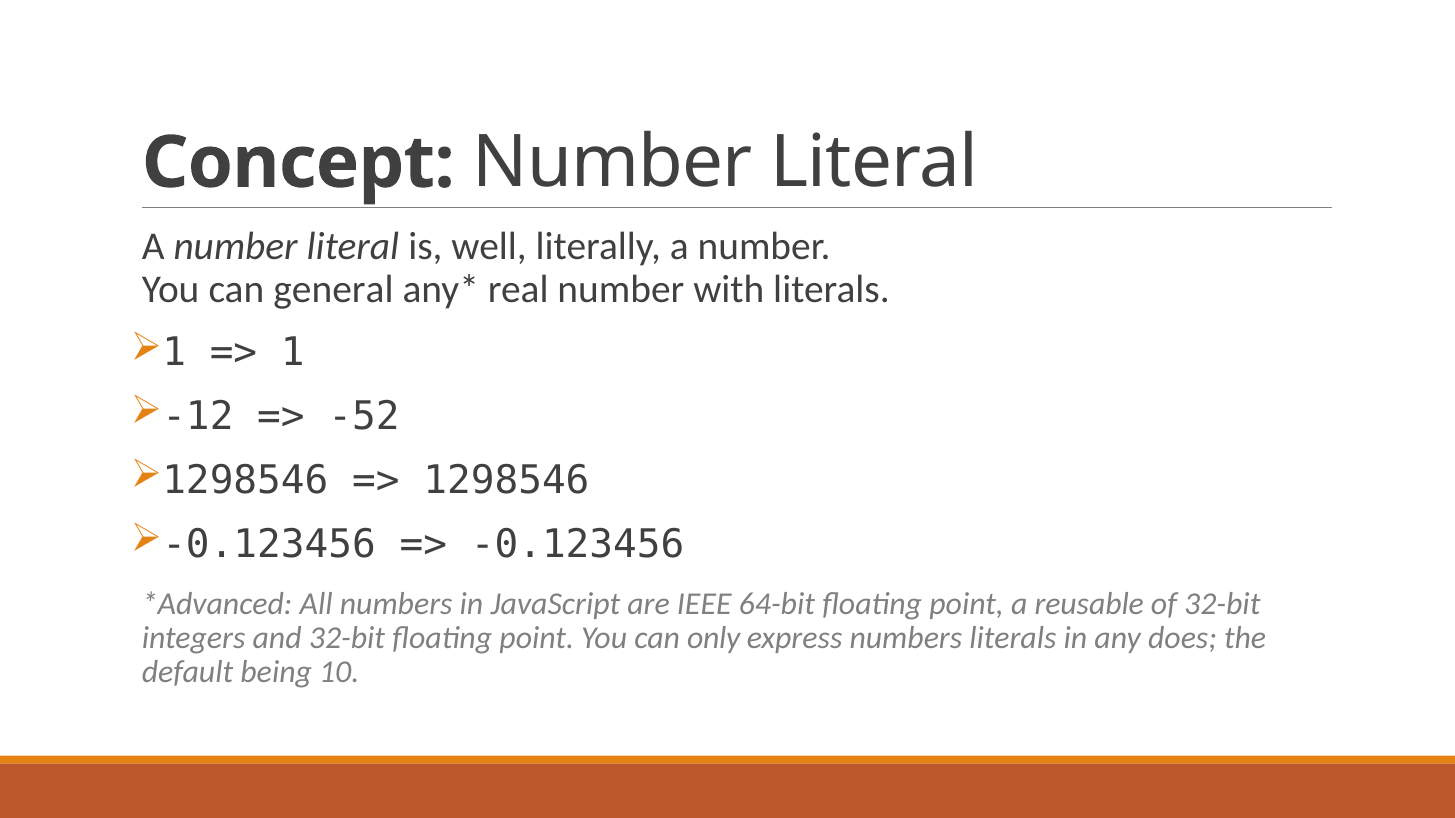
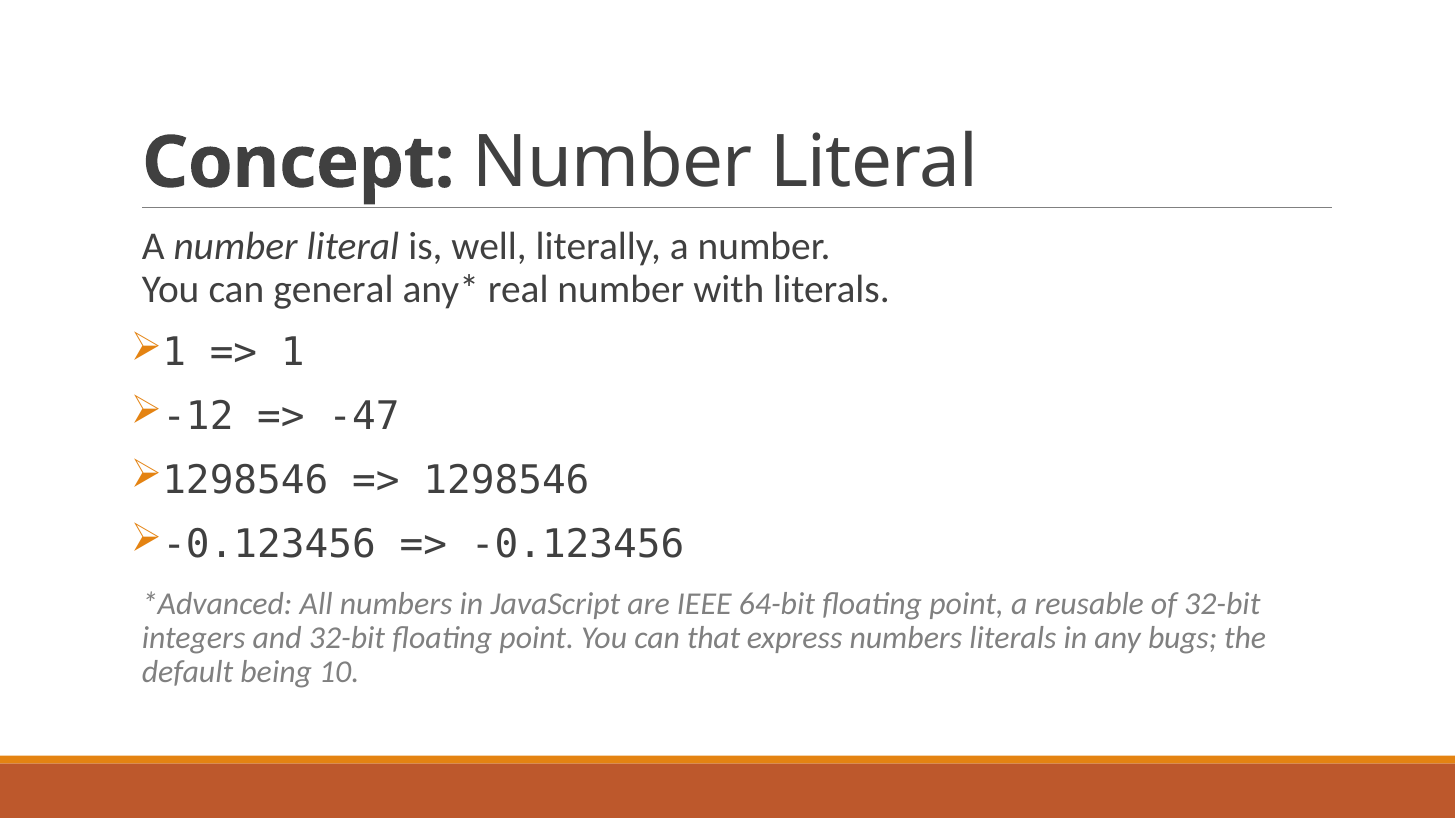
-52: -52 -> -47 (364, 417)
only: only -> that (714, 638)
does: does -> bugs (1183, 638)
